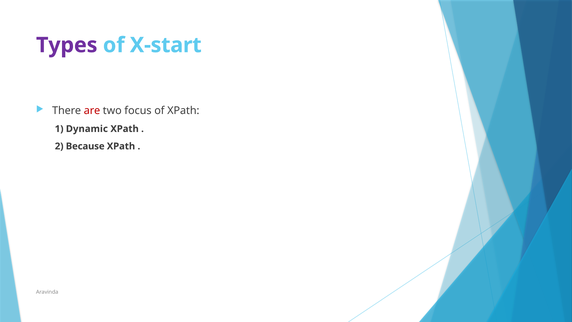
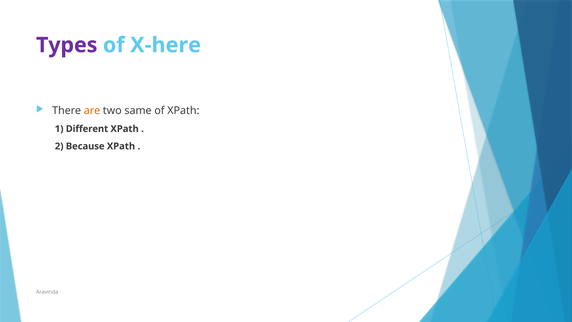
X-start: X-start -> X-here (166, 45)
are colour: red -> orange (92, 111)
focus: focus -> same (138, 111)
Dynamic: Dynamic -> Different (87, 129)
